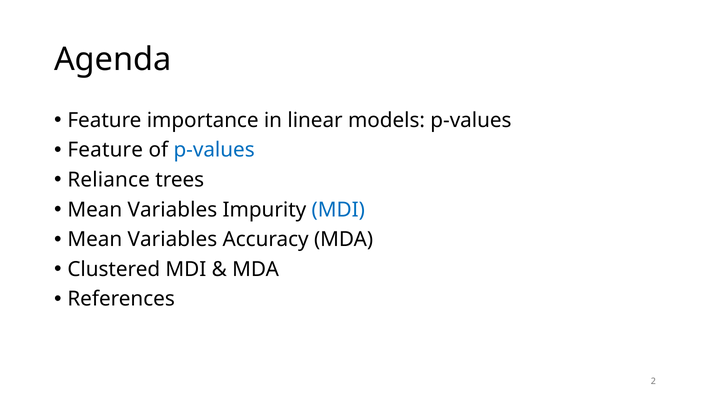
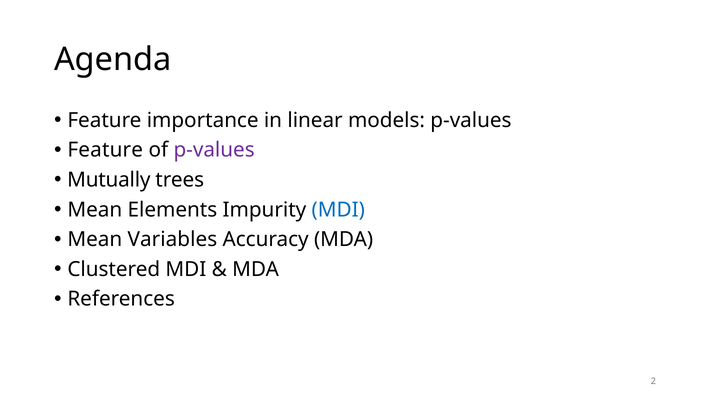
p-values colour: blue -> purple (214, 150)
Reliance: Reliance -> Mutually (109, 180)
Variables: Variables -> Elements (172, 209)
